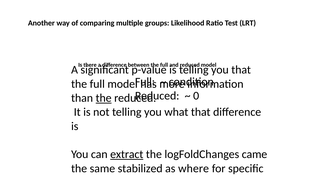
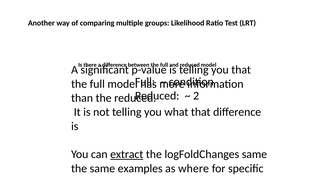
0: 0 -> 2 (196, 96)
the underline: present -> none (104, 98)
logFoldChanges came: came -> same (254, 154)
stabilized: stabilized -> examples (140, 168)
